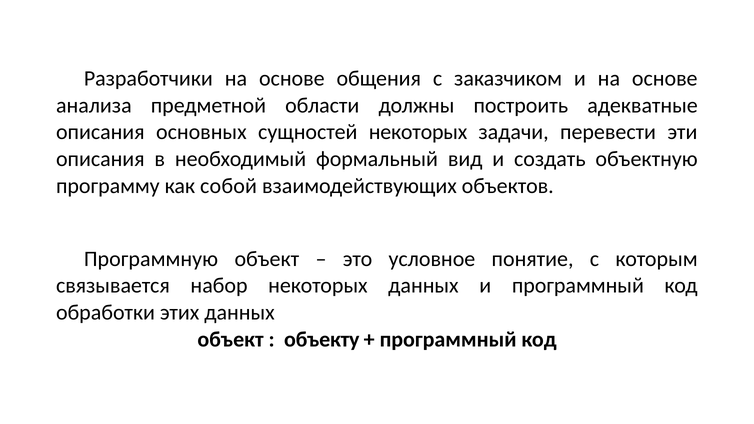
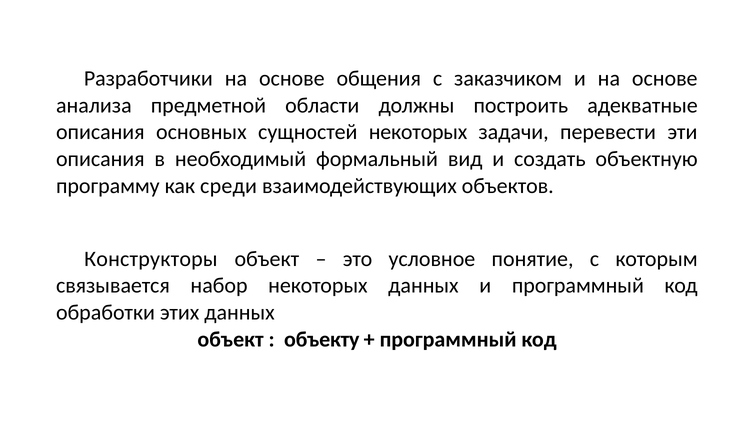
собой: собой -> среди (229, 186)
Программную: Программную -> Конструкторы (151, 259)
